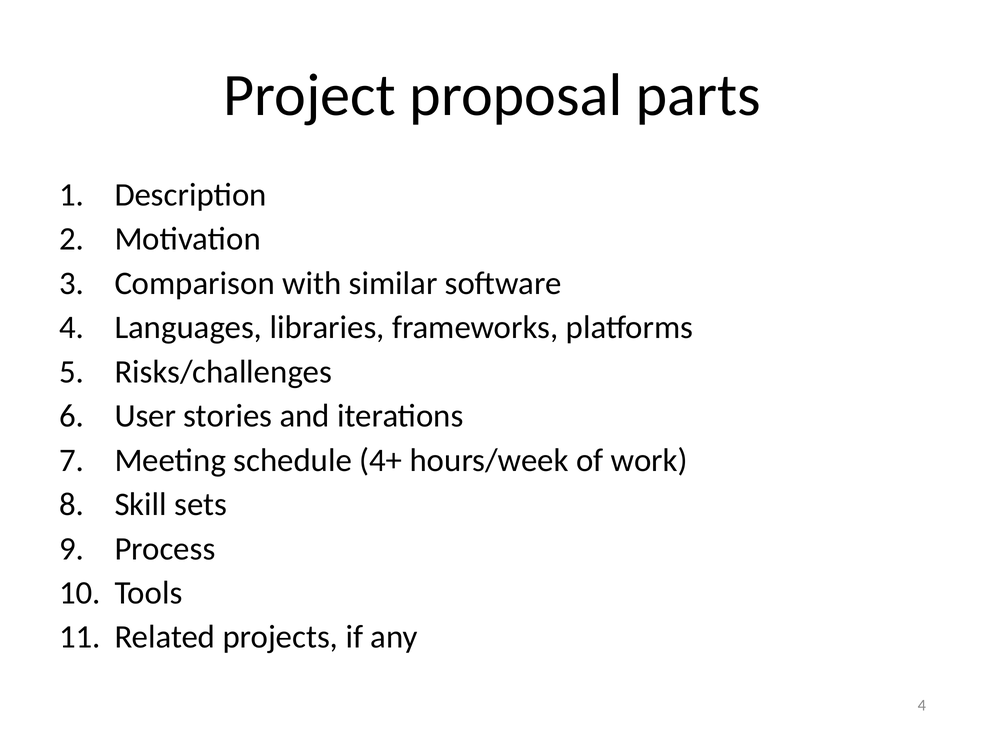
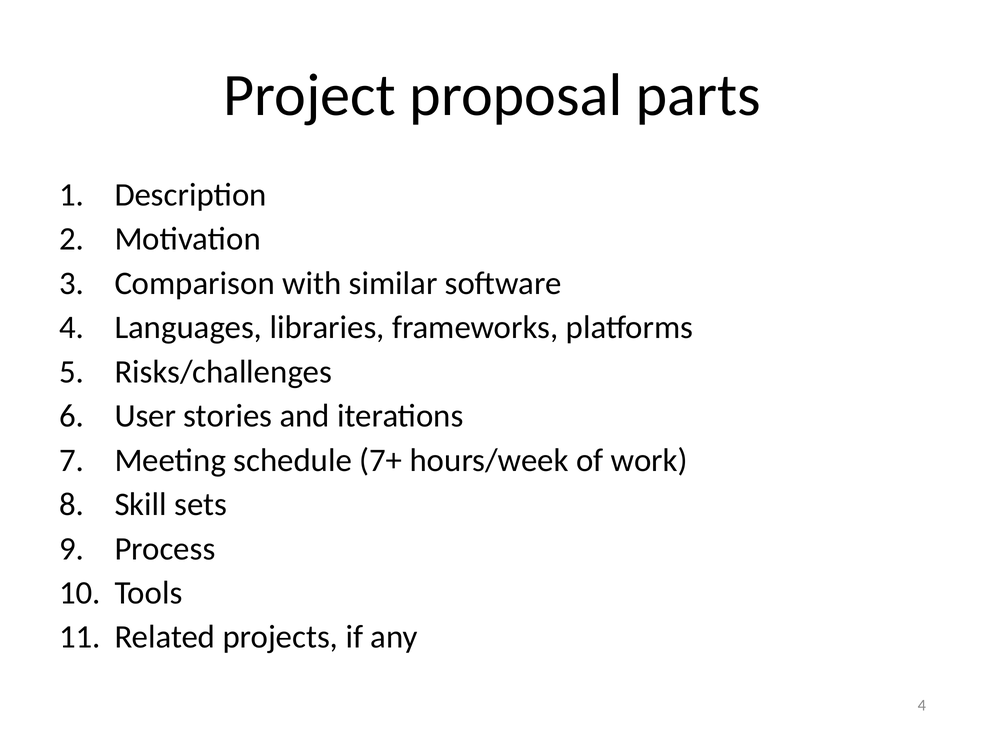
4+: 4+ -> 7+ (381, 460)
